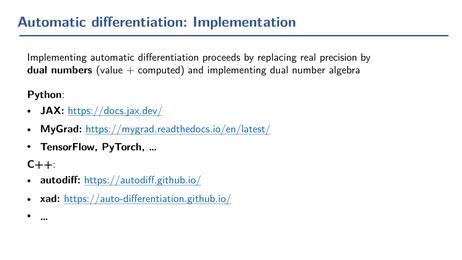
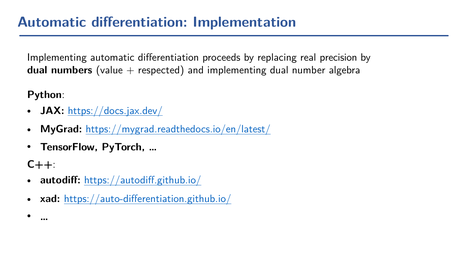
computed: computed -> respected (161, 70)
